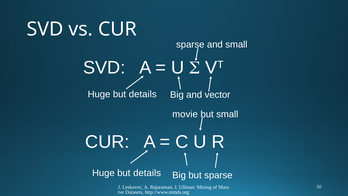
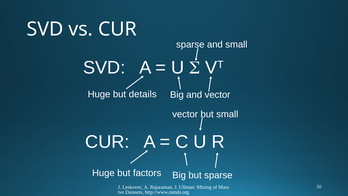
movie: movie -> vector (185, 114)
details: details -> factors (147, 173)
